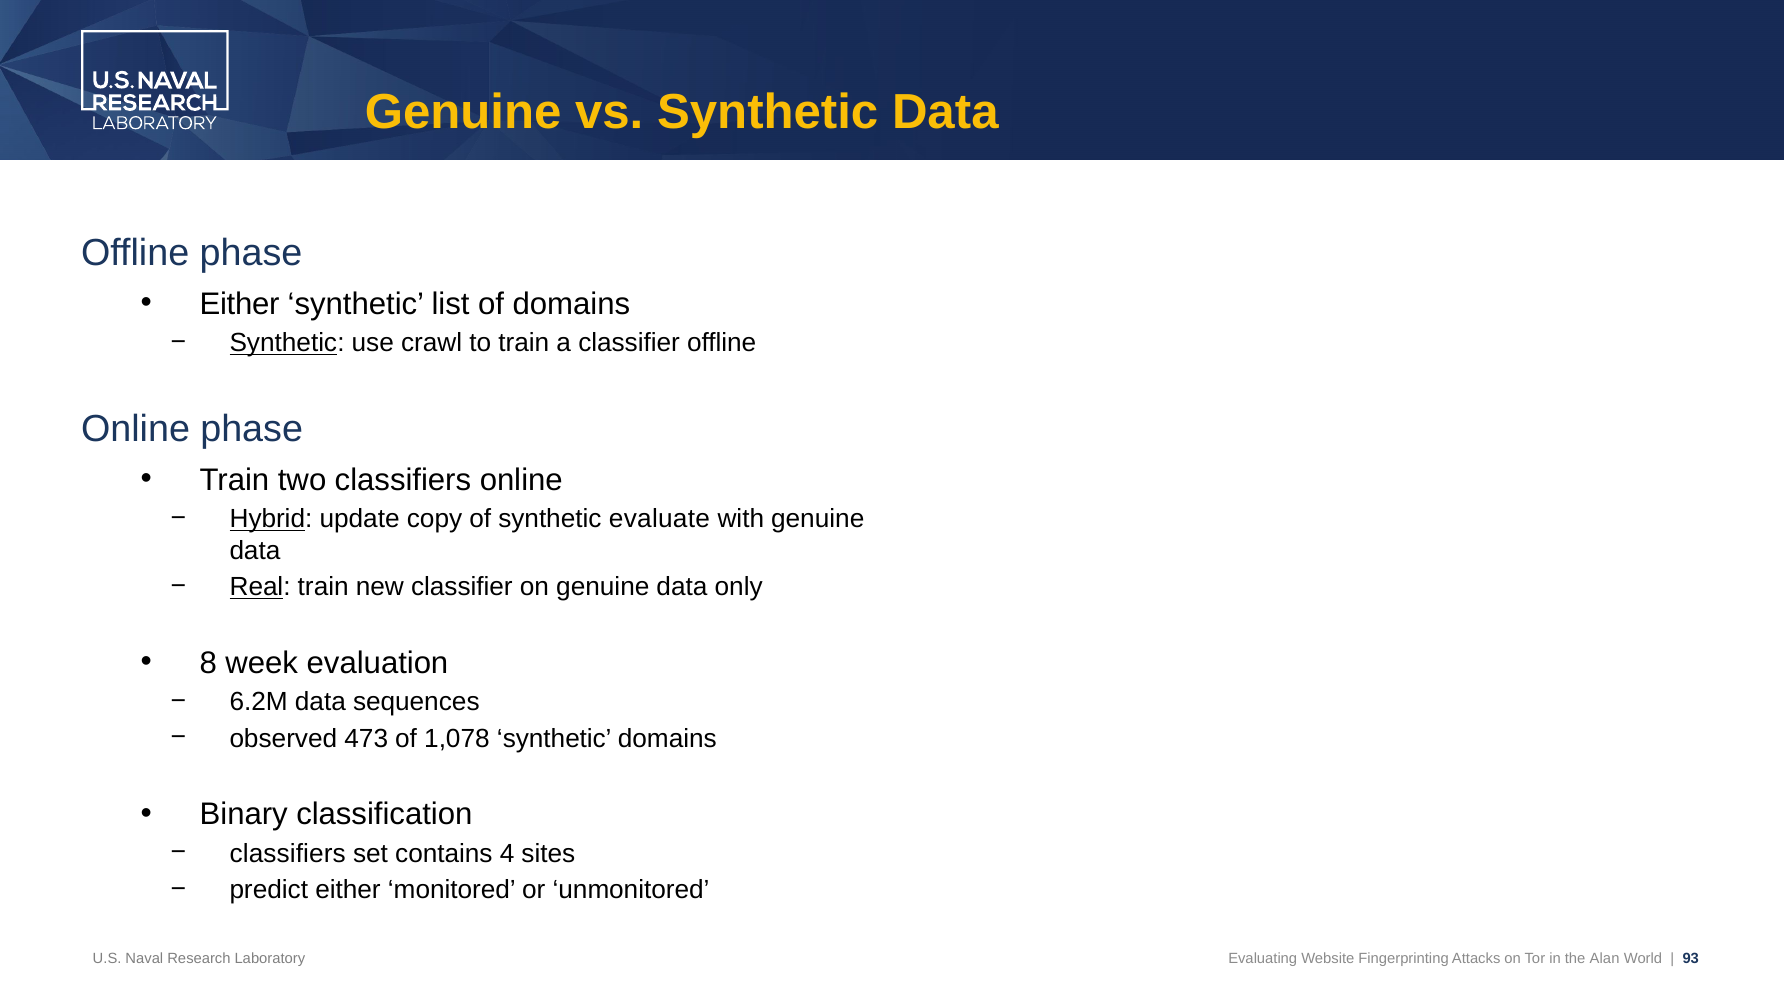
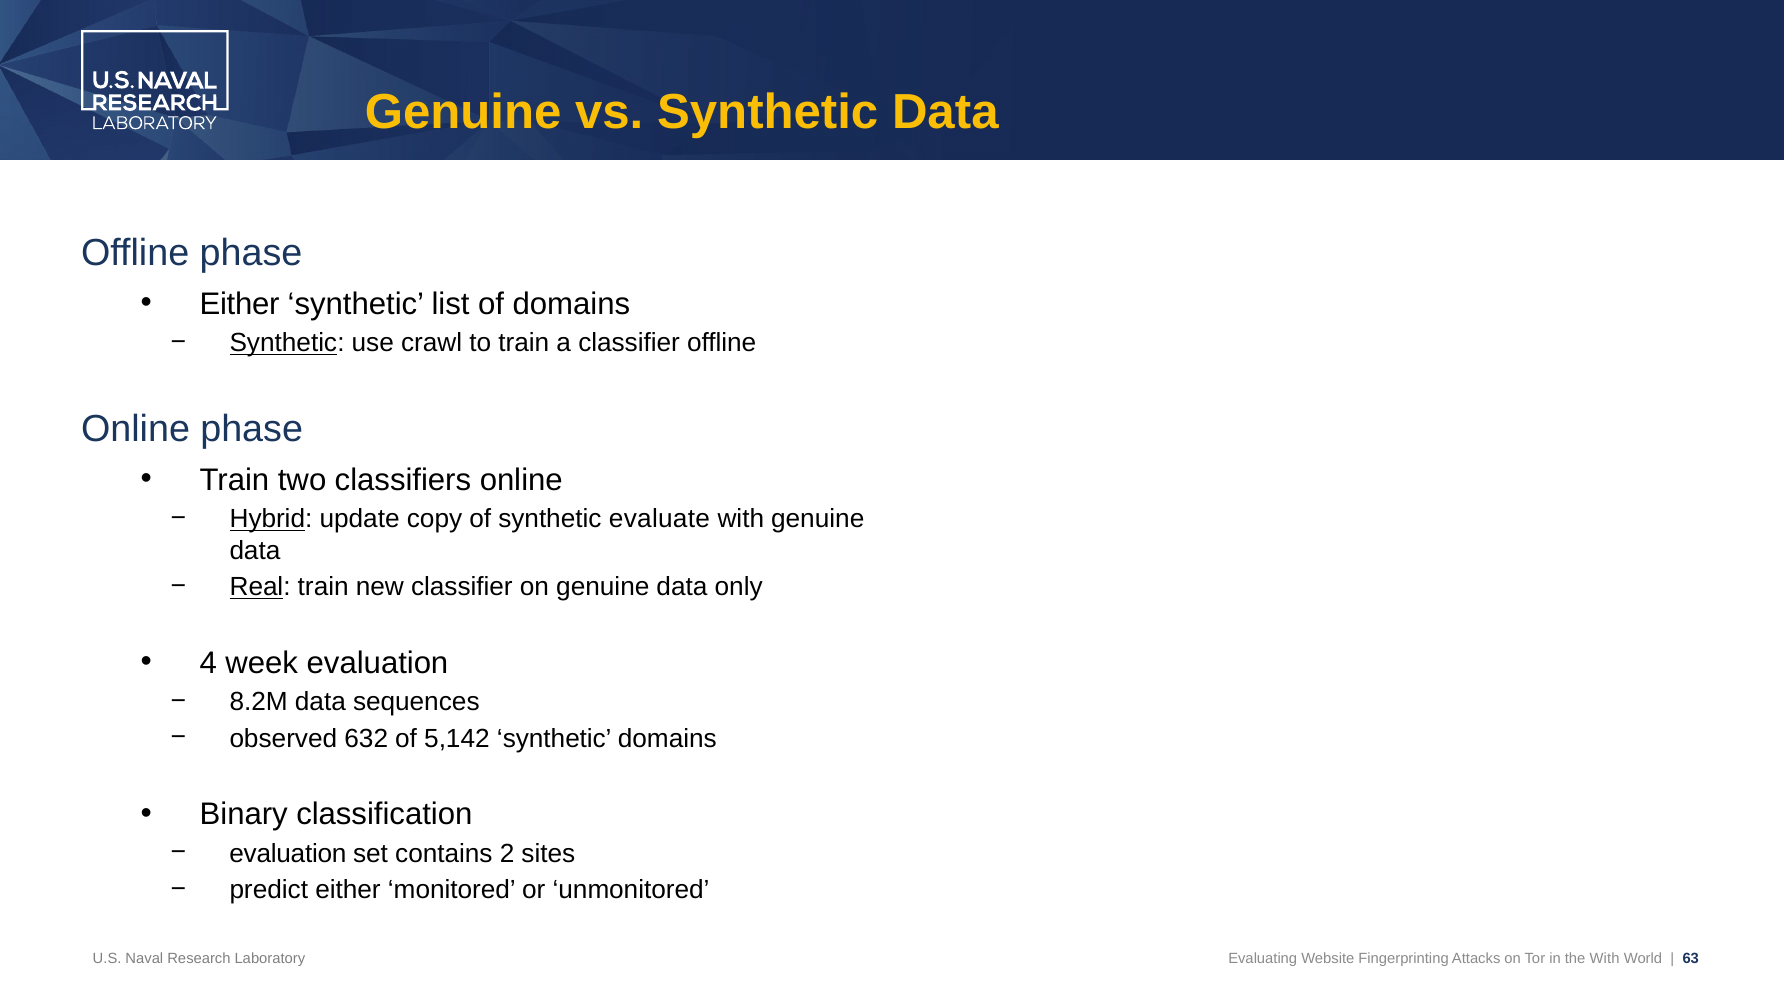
8: 8 -> 4 (208, 663)
6.2M: 6.2M -> 8.2M (259, 702)
473: 473 -> 632 (366, 738)
1,078: 1,078 -> 5,142 (457, 738)
classifiers: classifiers -> evaluation (288, 853)
4: 4 -> 2 (507, 853)
the Alan: Alan -> With (1605, 958)
93: 93 -> 63 (1691, 958)
